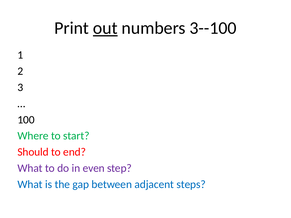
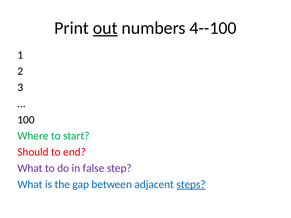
3--100: 3--100 -> 4--100 (213, 28)
even: even -> false (94, 168)
steps underline: none -> present (191, 185)
